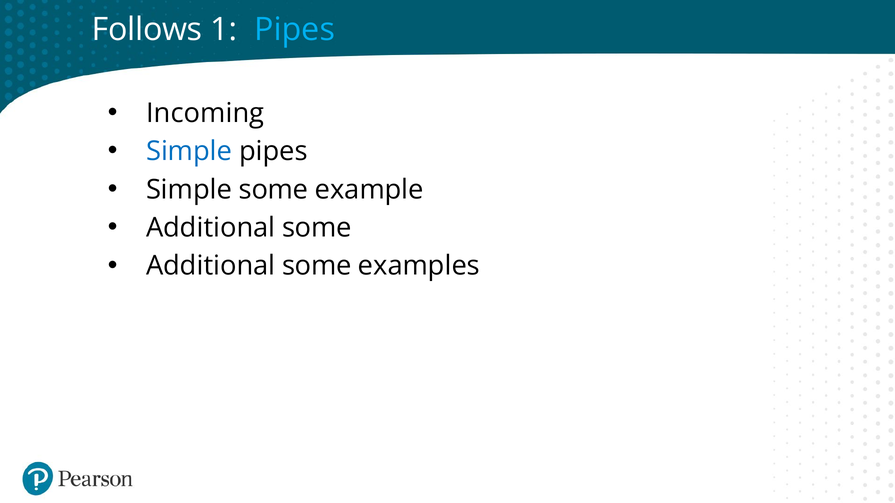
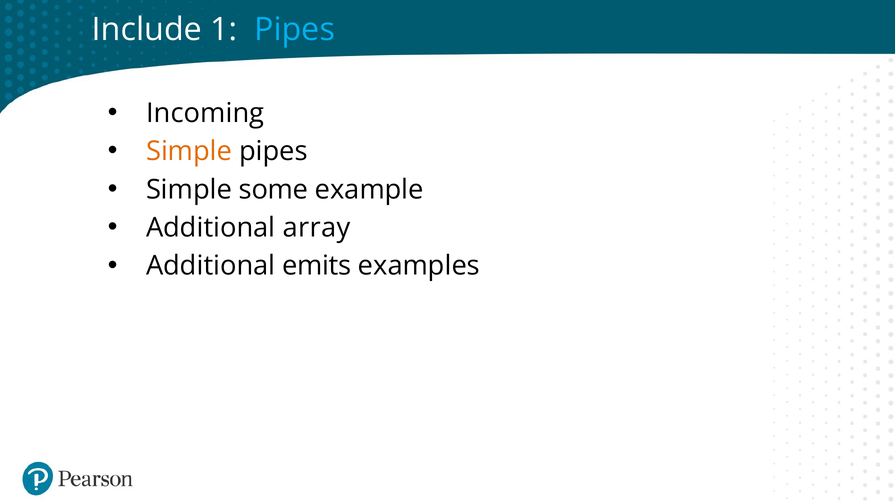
Follows: Follows -> Include (147, 30)
Simple colour: blue -> orange (189, 151)
some: some -> array (317, 228)
some: some -> emits (317, 266)
